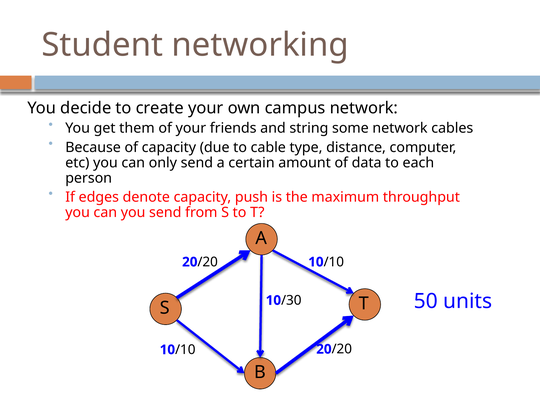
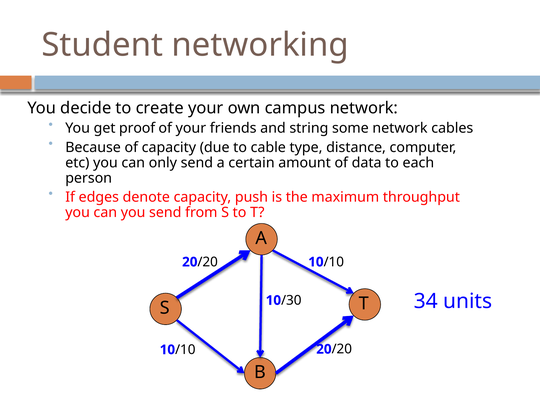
them: them -> proof (137, 128)
50: 50 -> 34 (426, 301)
